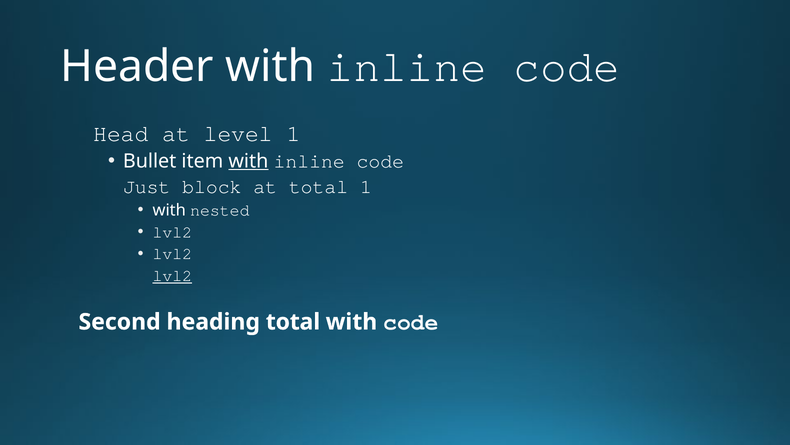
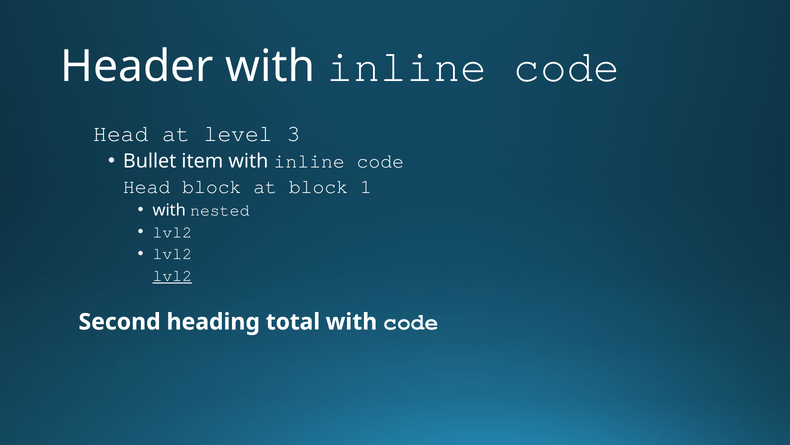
level 1: 1 -> 3 (293, 134)
with underline: present -> none (248, 161)
Just: Just -> Head (147, 186)
at total: total -> block (319, 186)
